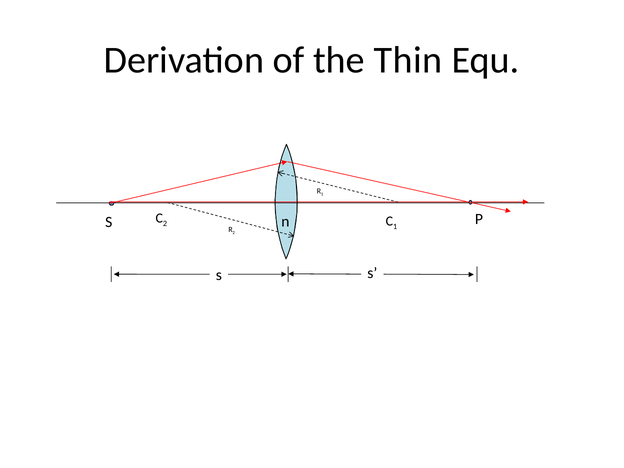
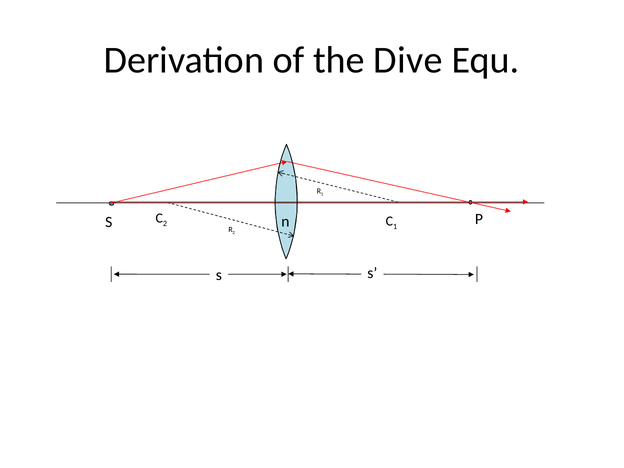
Thin: Thin -> Dive (408, 60)
